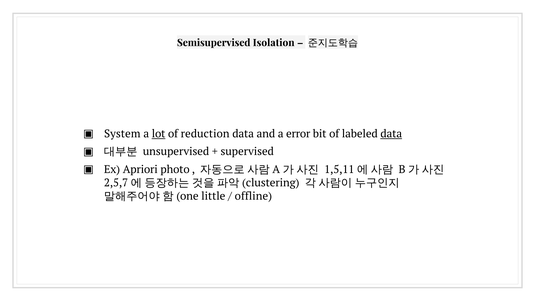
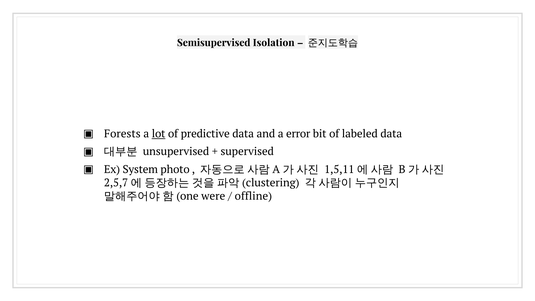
System: System -> Forests (122, 134)
reduction: reduction -> predictive (205, 134)
data underline: present -> none (391, 134)
Apriori: Apriori -> System (140, 169)
little: little -> were (213, 196)
